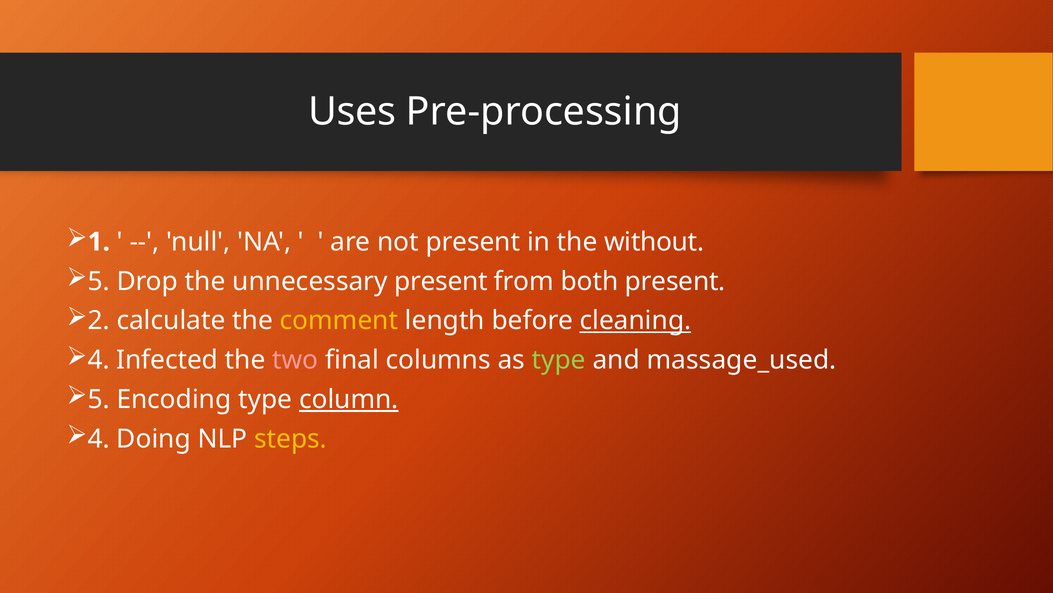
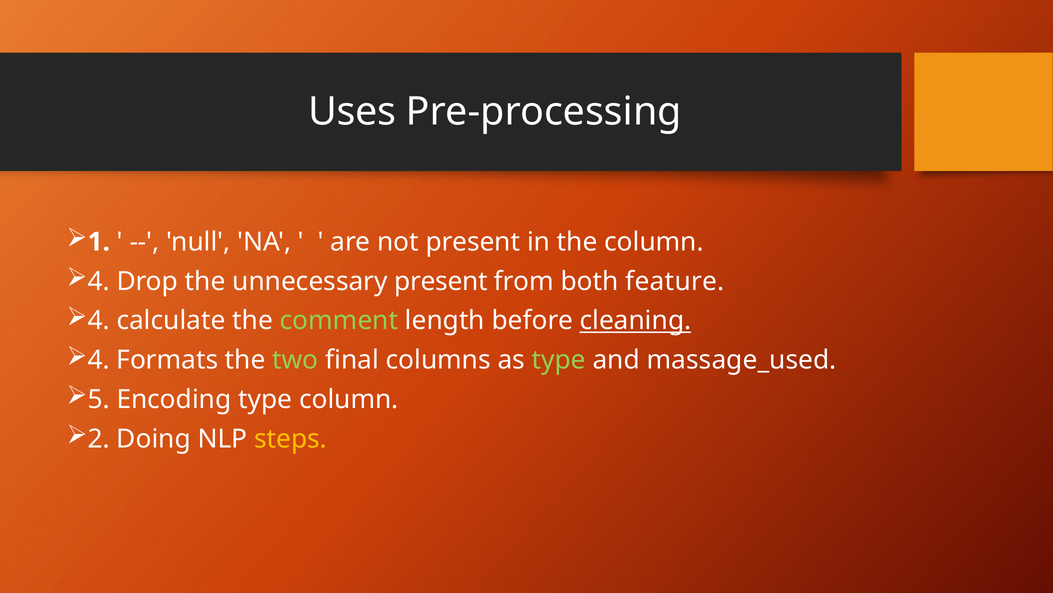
the without: without -> column (654, 242)
5: 5 -> 4 (99, 281)
both present: present -> feature (675, 281)
2: 2 -> 4 (99, 320)
comment colour: yellow -> light green (339, 320)
Infected: Infected -> Formats (167, 360)
two colour: pink -> light green (295, 360)
column underline: present -> none (349, 399)
4: 4 -> 2 (99, 439)
